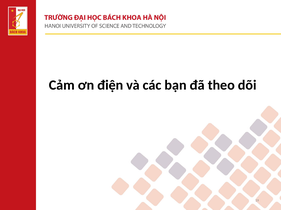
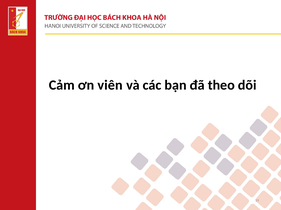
điện: điện -> viên (110, 85)
